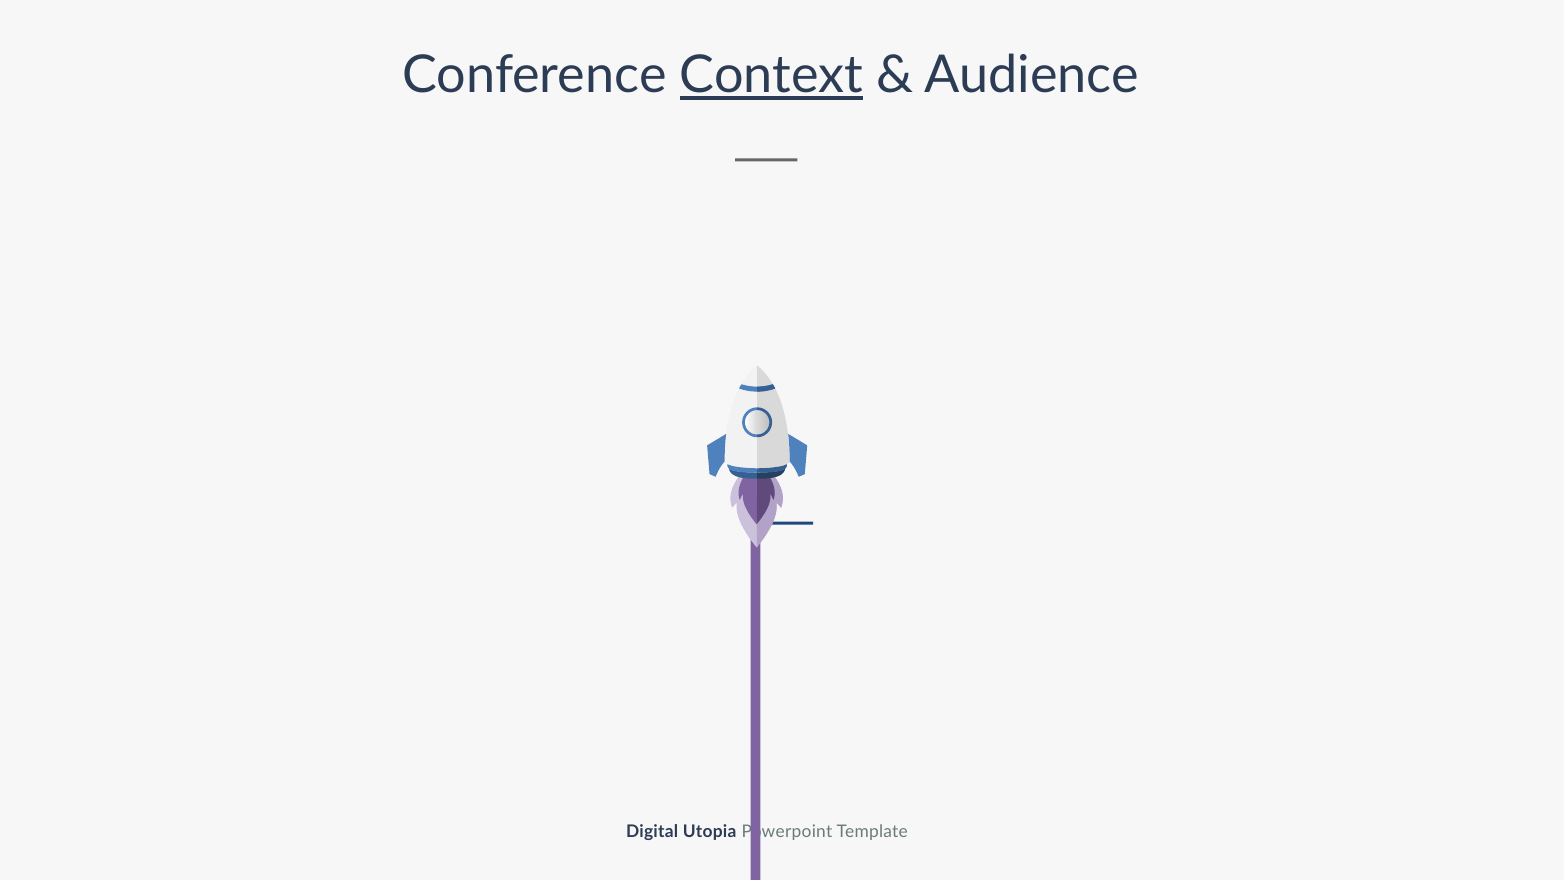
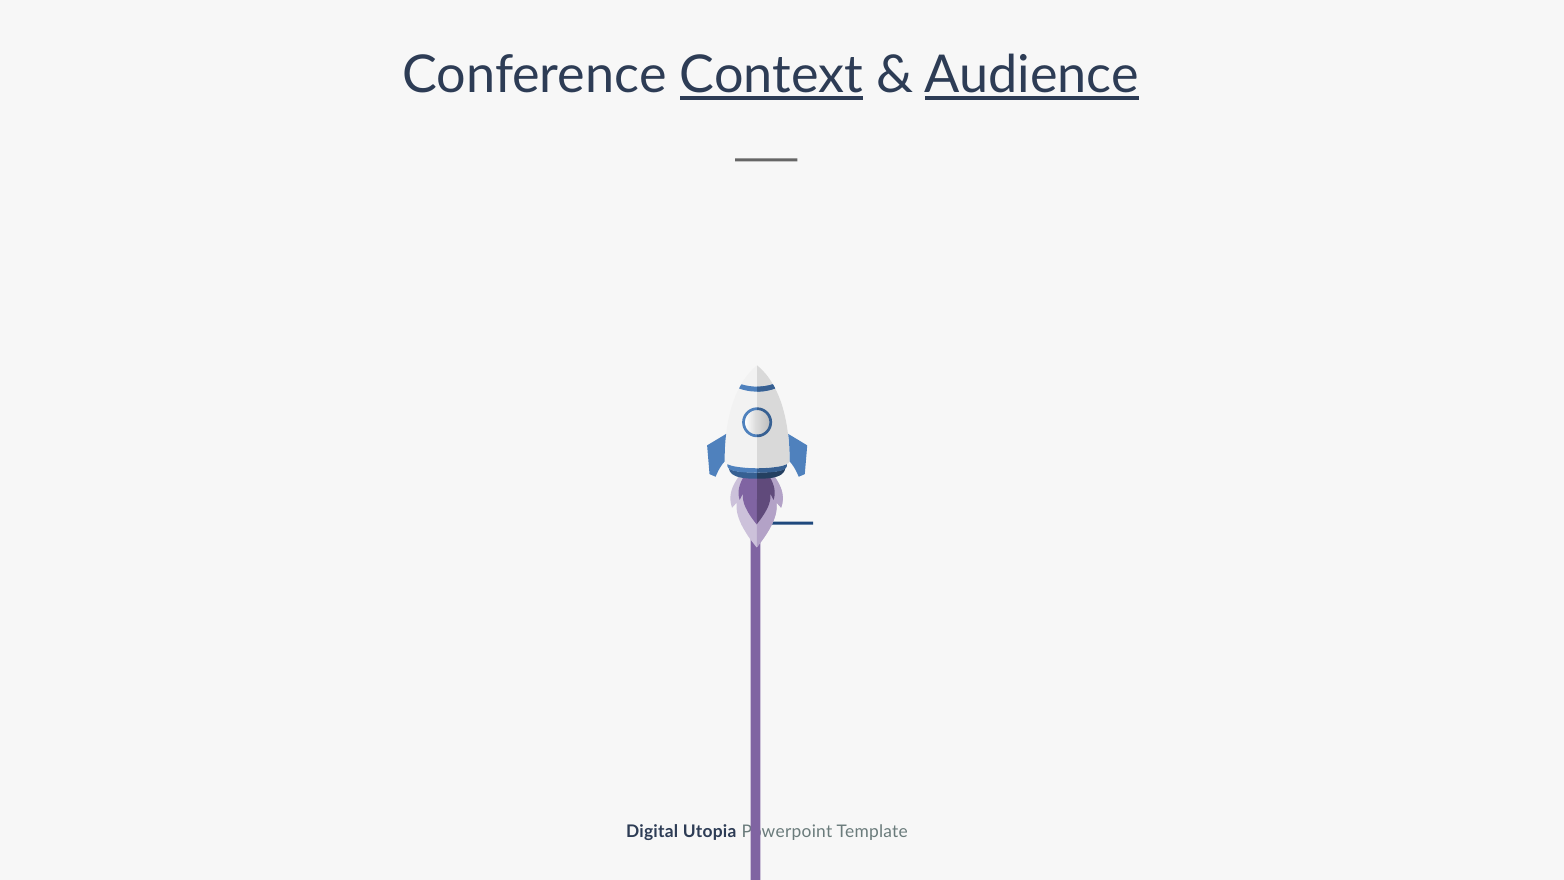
Audience underline: none -> present (1032, 76)
